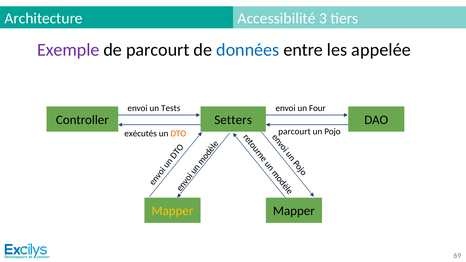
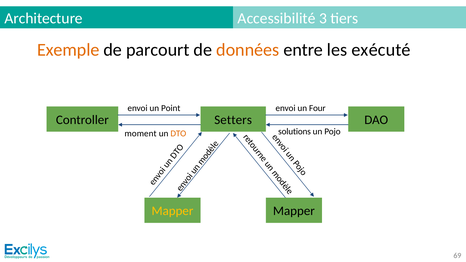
Exemple colour: purple -> orange (68, 50)
données colour: blue -> orange (248, 50)
appelée: appelée -> exécuté (381, 50)
Tests: Tests -> Point (171, 108)
parcourt: parcourt -> solutions (295, 132)
exécutés: exécutés -> moment (141, 133)
